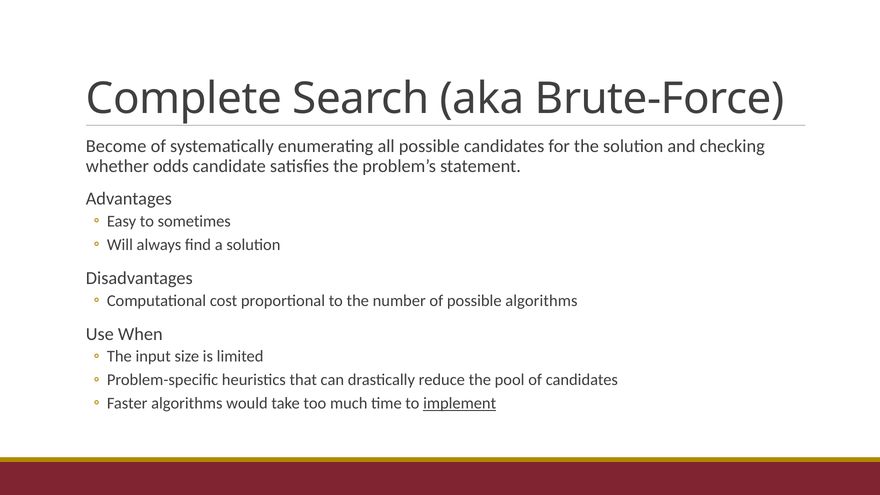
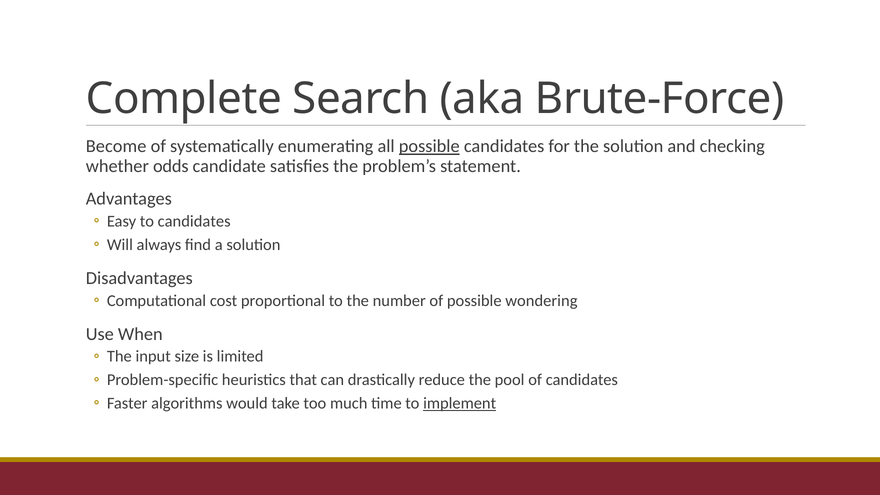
possible underline: none -> present (429, 146)
to sometimes: sometimes -> candidates (194, 221)
possible algorithms: algorithms -> wondering (541, 301)
